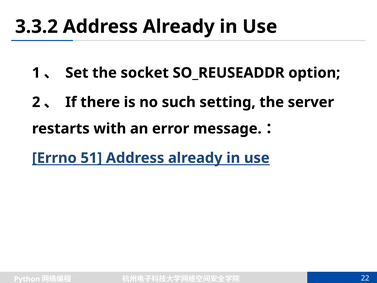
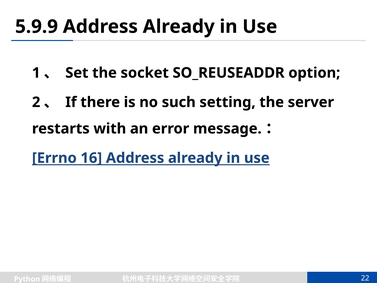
3.3.2: 3.3.2 -> 5.9.9 (37, 27)
51: 51 -> 16 (91, 158)
